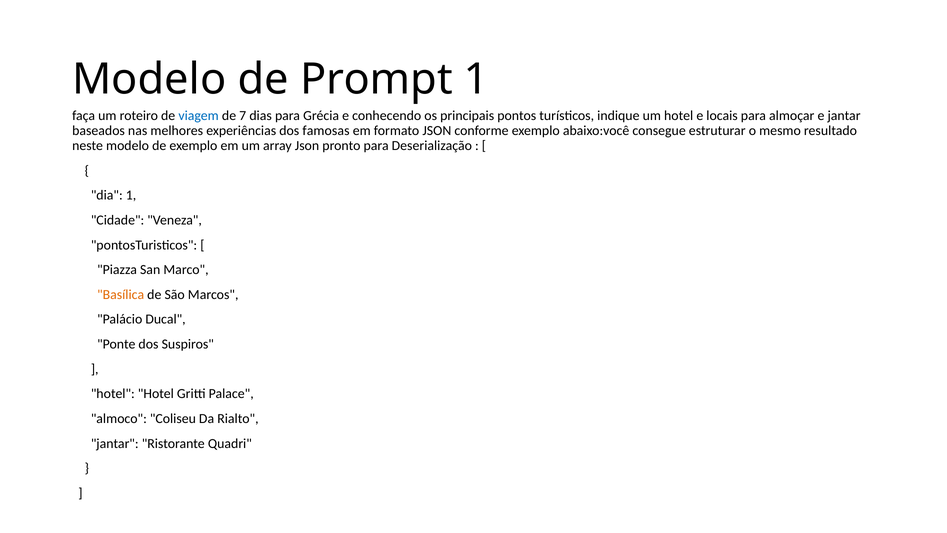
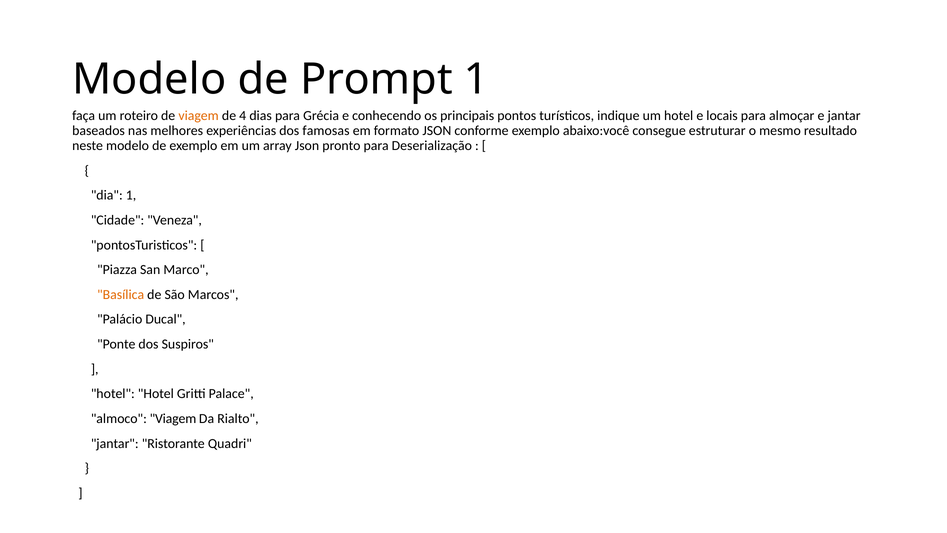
viagem colour: blue -> orange (199, 116)
7: 7 -> 4 (243, 116)
almoco Coliseu: Coliseu -> Viagem (173, 418)
